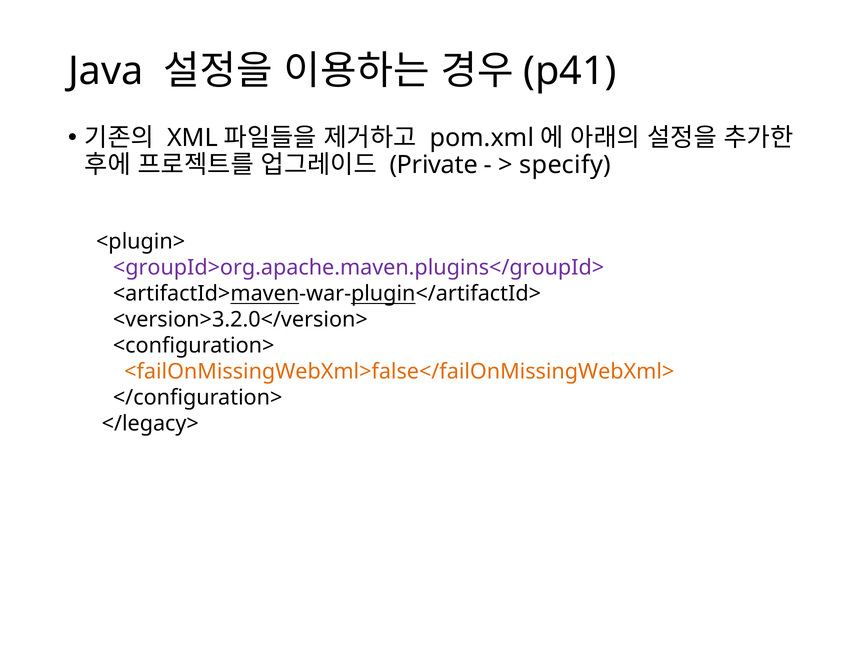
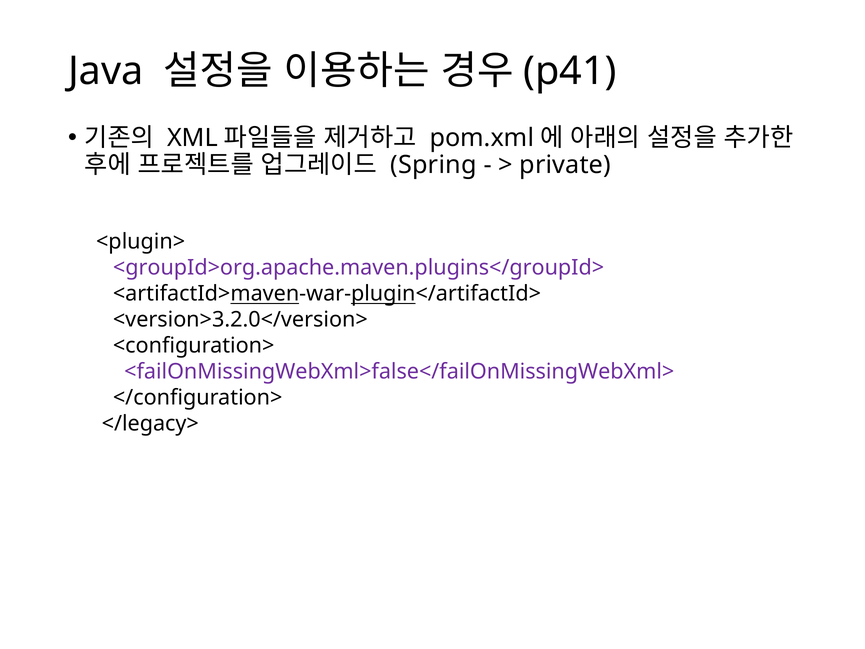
Private: Private -> Spring (433, 165)
specify: specify -> private (565, 165)
<failOnMissingWebXml>false</failOnMissingWebXml> colour: orange -> purple (399, 371)
